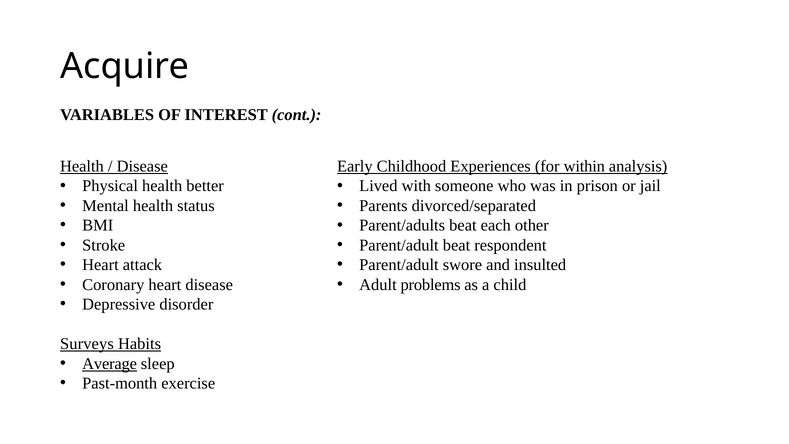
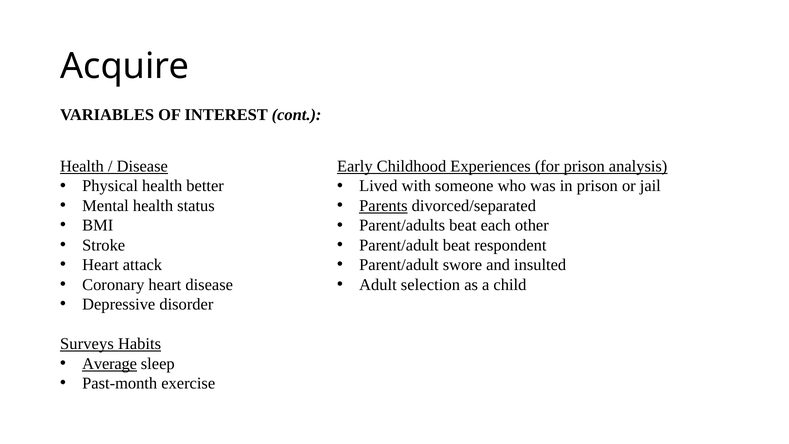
for within: within -> prison (584, 166)
Parents underline: none -> present (383, 206)
problems: problems -> selection (430, 285)
